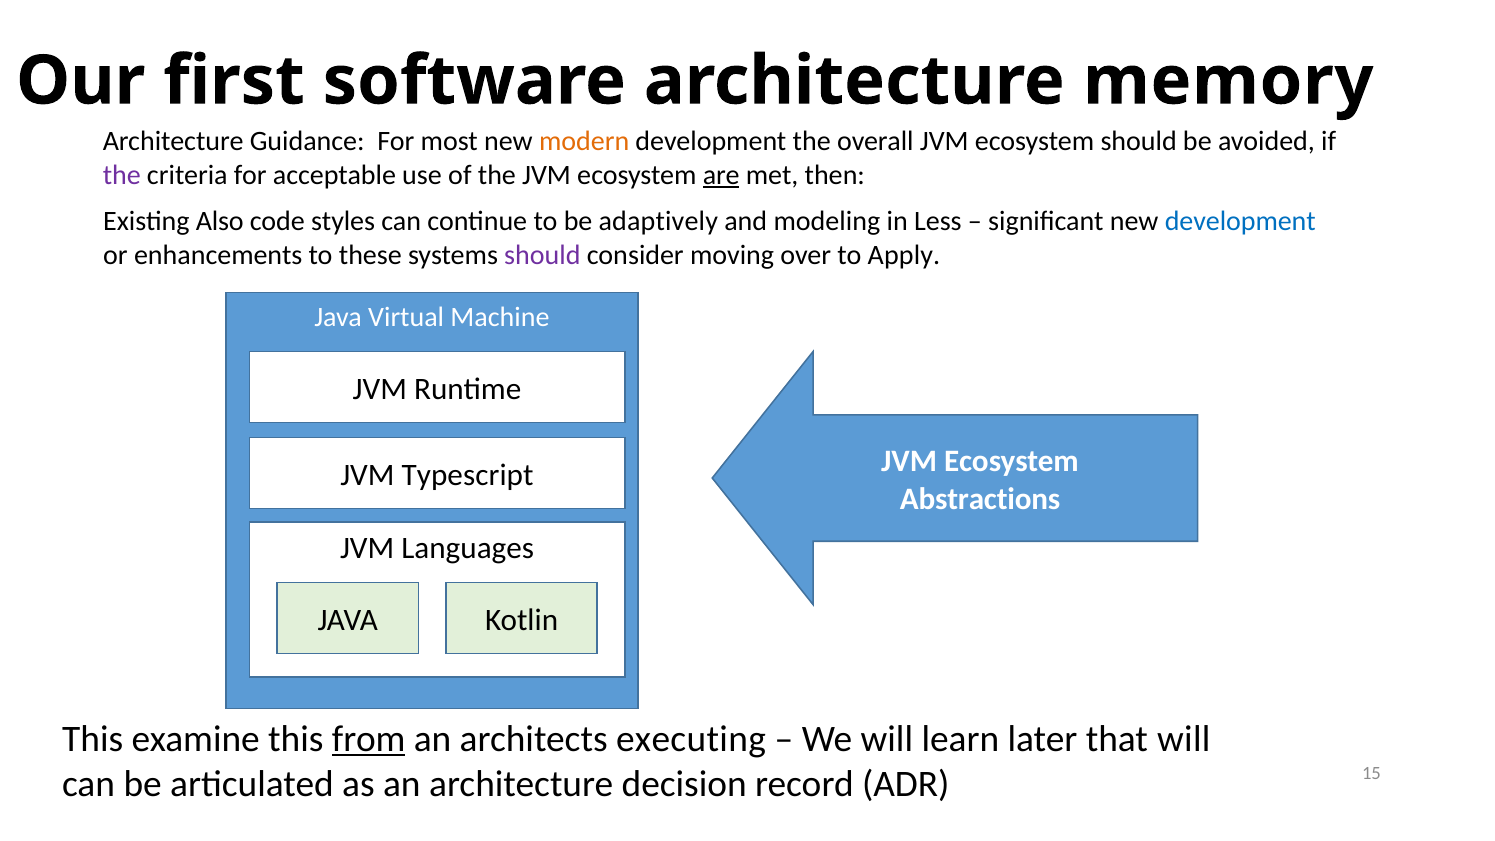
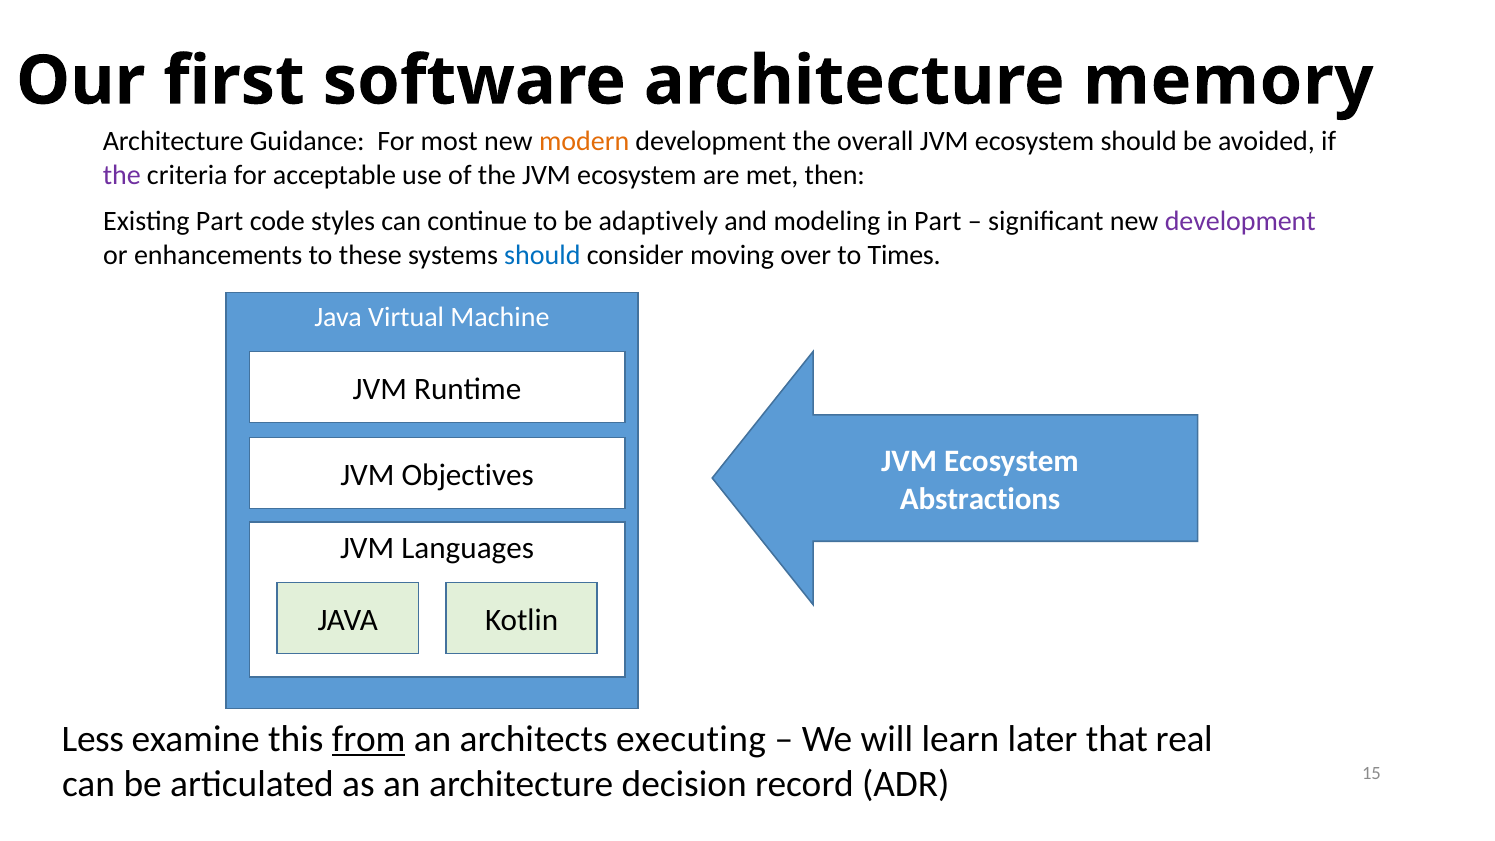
are underline: present -> none (721, 175)
Existing Also: Also -> Part (220, 222)
in Less: Less -> Part (938, 222)
development colour: blue -> purple (1240, 222)
should colour: purple -> blue (542, 255)
Apply: Apply -> Times (904, 255)
Typescript: Typescript -> Objectives (468, 475)
This: This -> Less (93, 739)
that will: will -> real (1184, 739)
